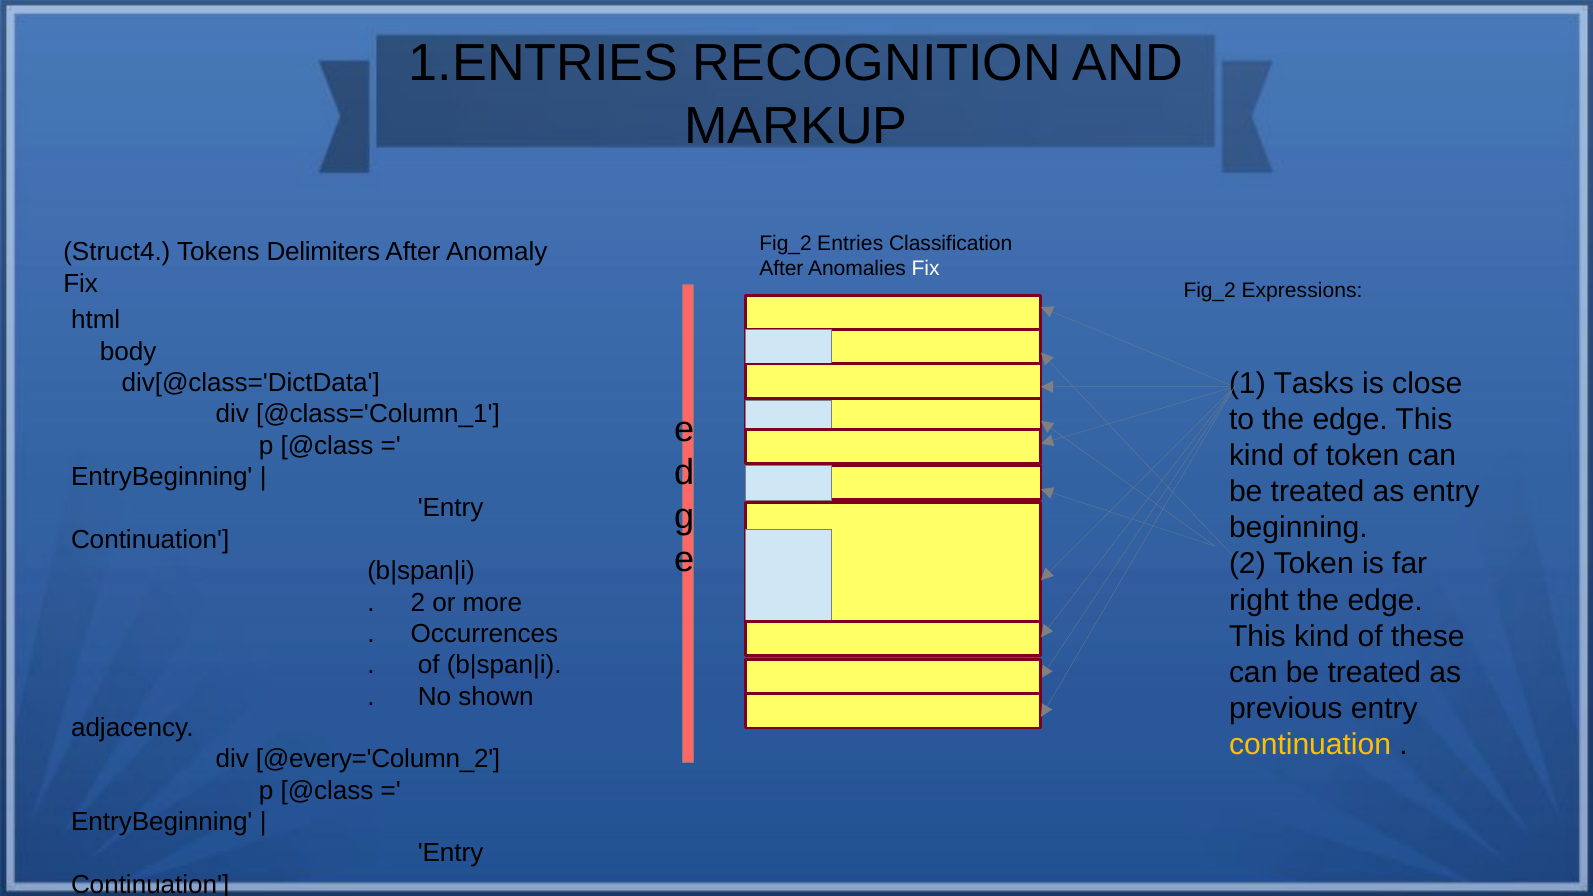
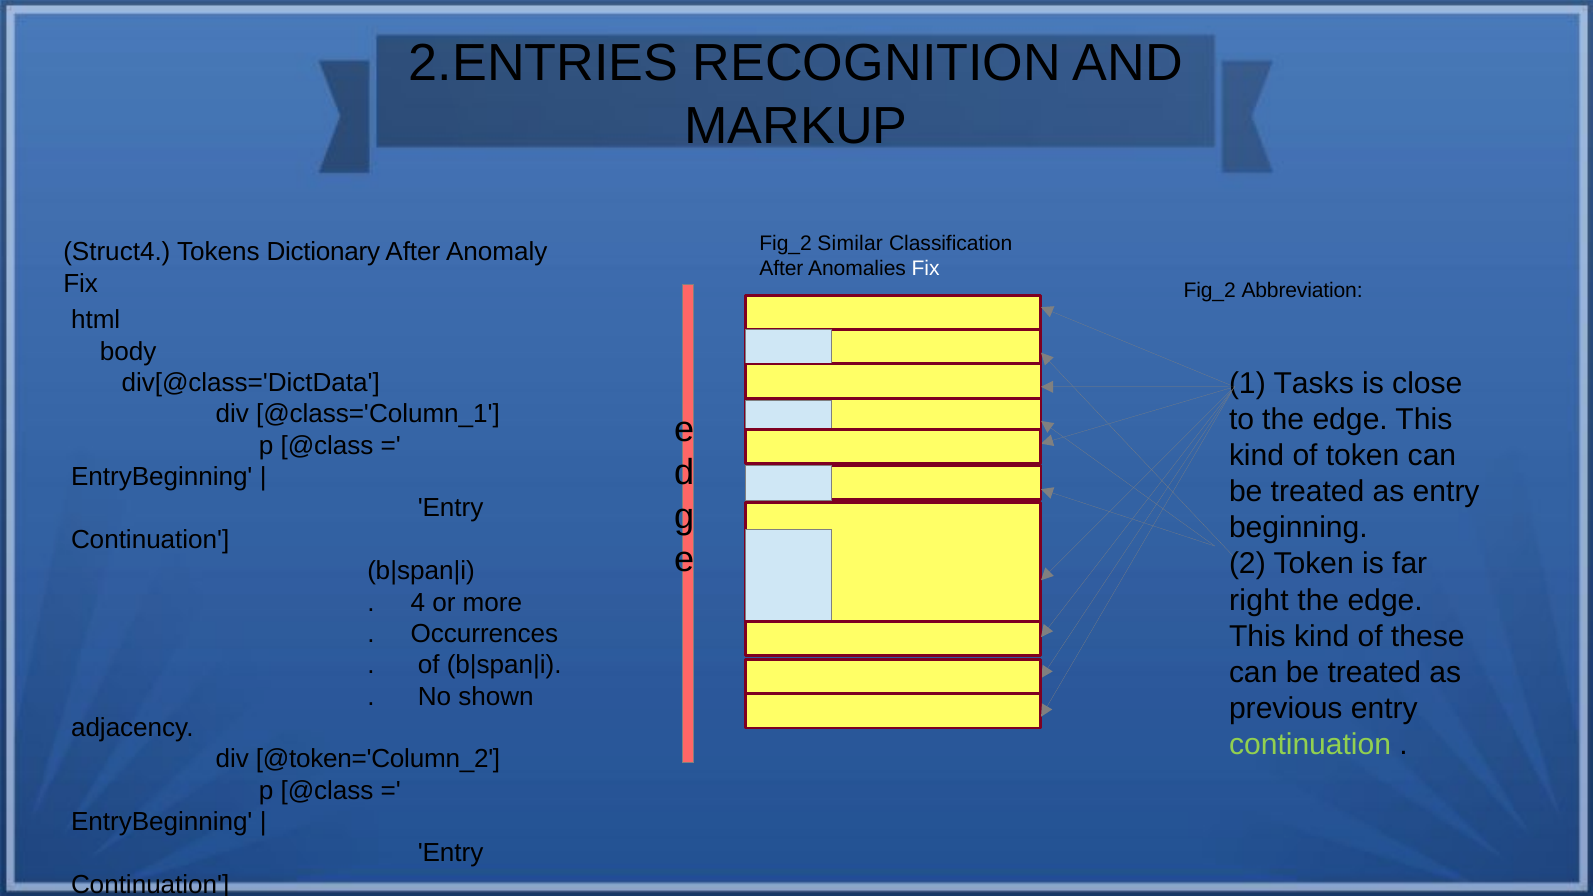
1.ENTRIES: 1.ENTRIES -> 2.ENTRIES (543, 63)
Fig_2 Entries: Entries -> Similar (850, 243)
Delimiters: Delimiters -> Dictionary (323, 252)
Expressions: Expressions -> Abbreviation (1302, 291)
2: 2 -> 4 (418, 602)
continuation colour: yellow -> light green (1310, 745)
@every='Column_2: @every='Column_2 -> @token='Column_2 (378, 759)
